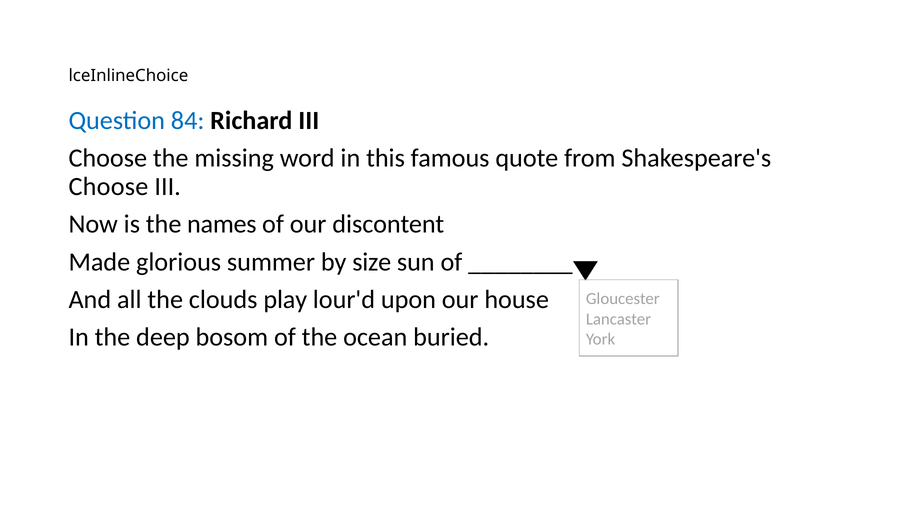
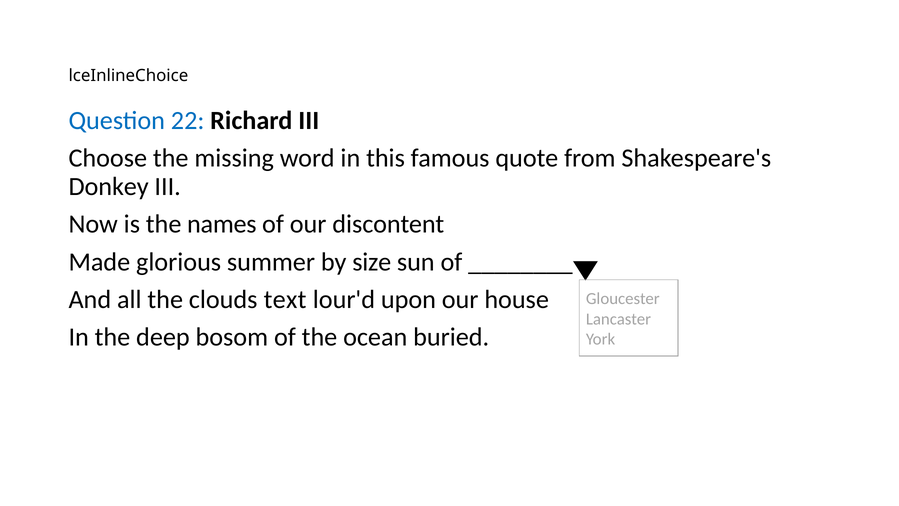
84: 84 -> 22 (188, 121)
Choose: Choose -> Donkey (109, 187)
play: play -> text (285, 299)
